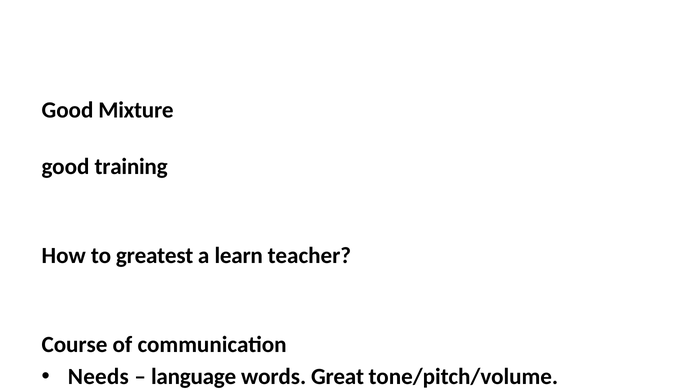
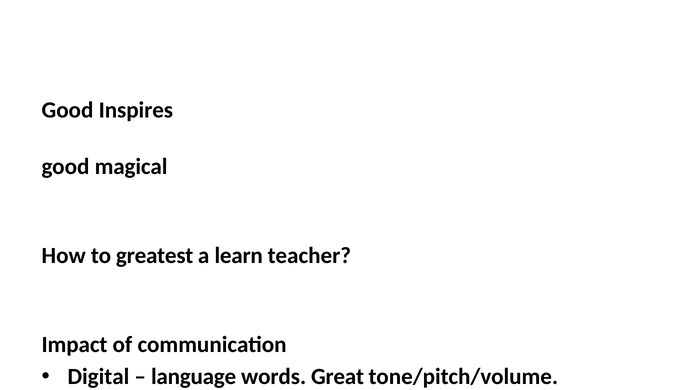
Good Mixture: Mixture -> Inspires (136, 110)
good training: training -> magical (131, 166)
Course: Course -> Impact (75, 344)
Needs: Needs -> Digital (98, 377)
